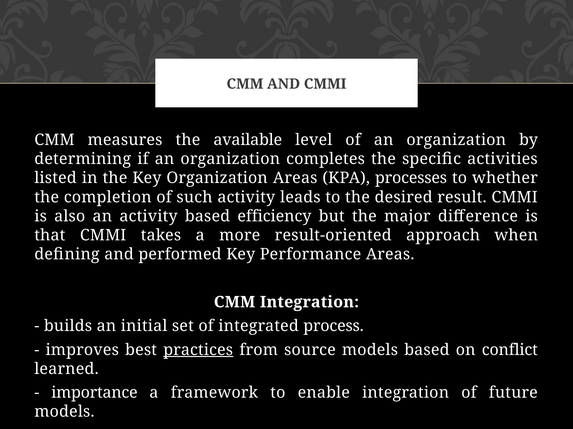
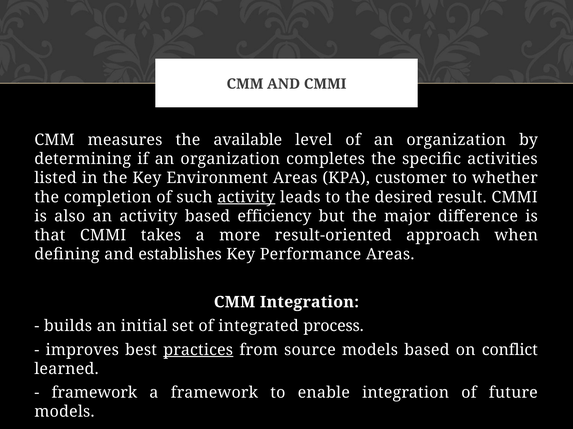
Key Organization: Organization -> Environment (217, 178)
processes: processes -> customer (411, 178)
activity underline: none -> present (246, 197)
performed: performed -> establishes (180, 255)
importance: importance -> framework (94, 393)
